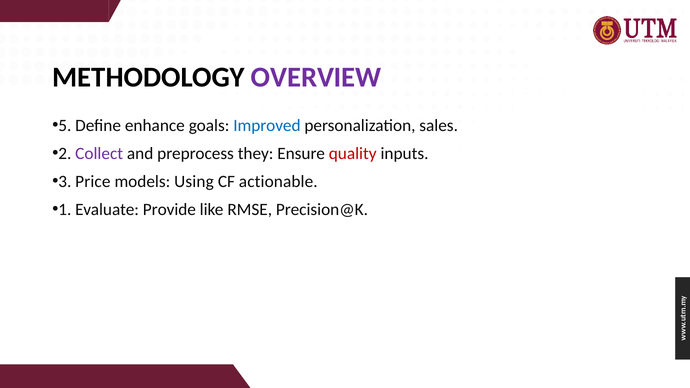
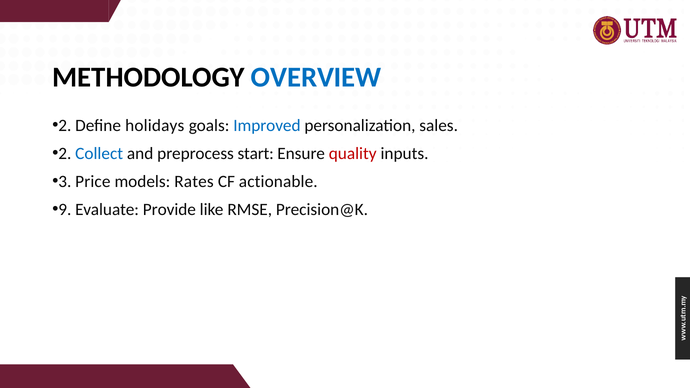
OVERVIEW colour: purple -> blue (316, 77)
5: 5 -> 2 (65, 126)
enhance: enhance -> holidays (155, 126)
Collect colour: purple -> blue (99, 154)
they: they -> start (256, 154)
Using: Using -> Rates (194, 182)
1: 1 -> 9 (65, 209)
